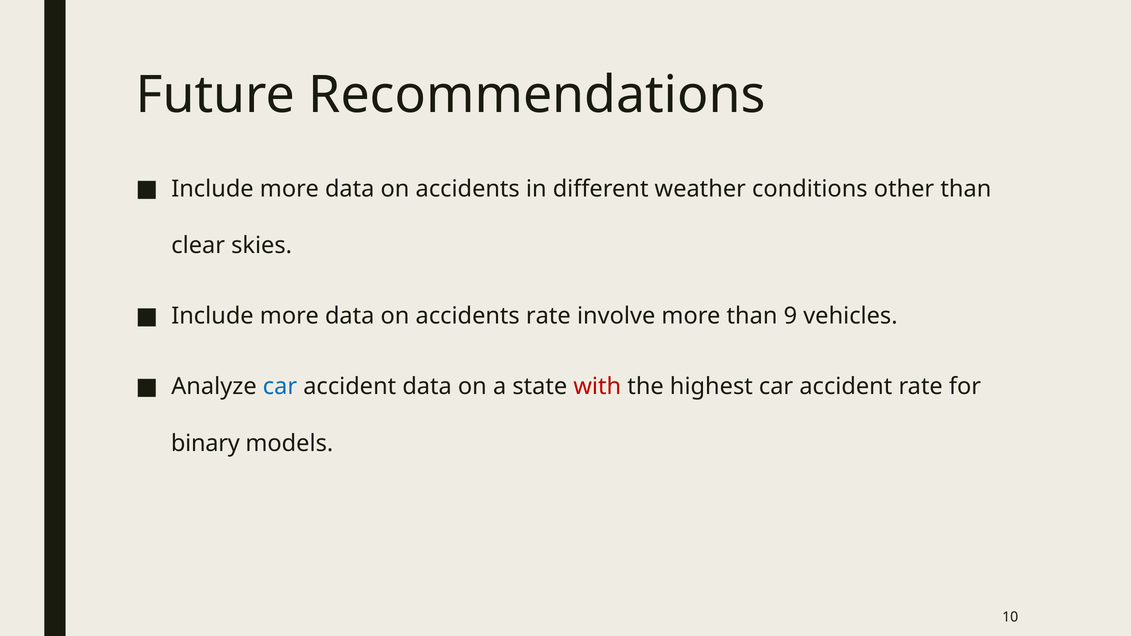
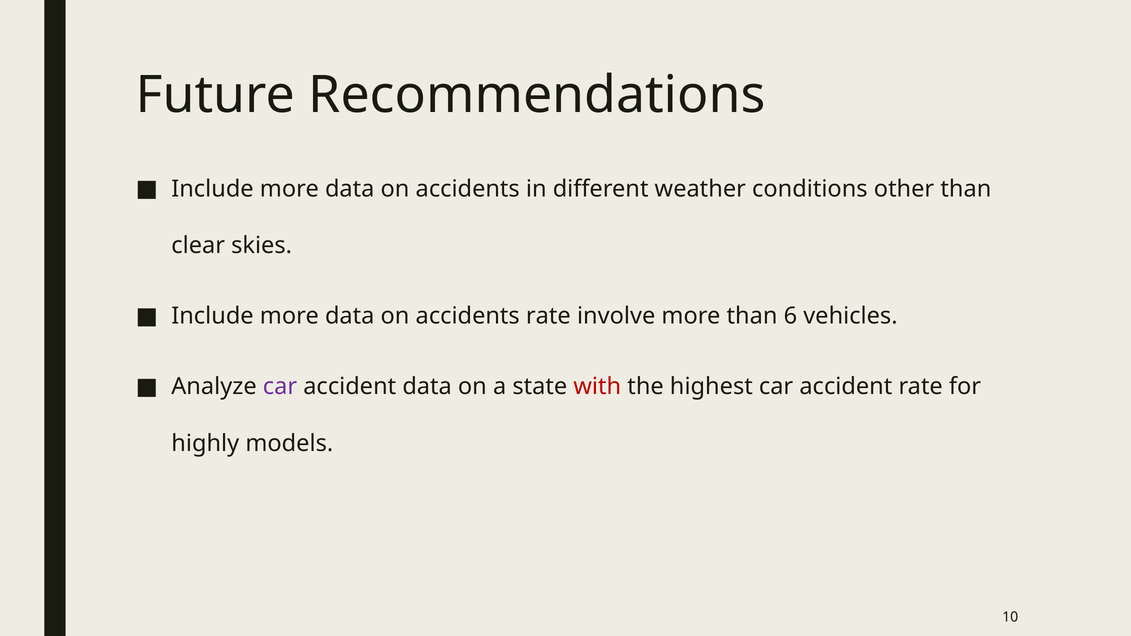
9: 9 -> 6 (790, 316)
car colour: blue -> purple (280, 387)
binary: binary -> highly (205, 443)
